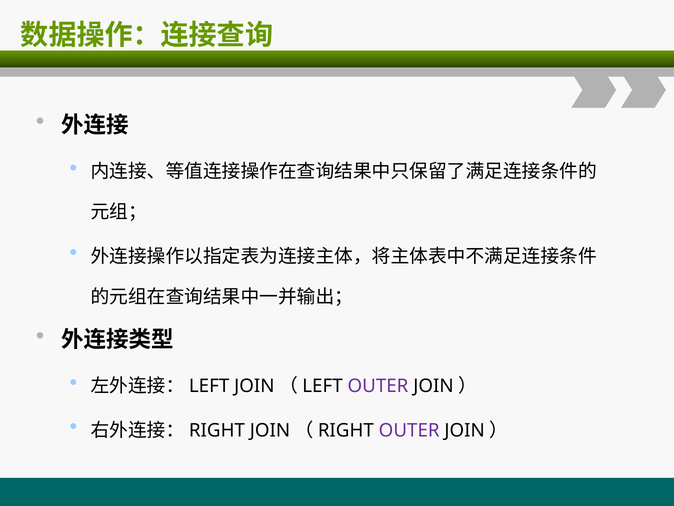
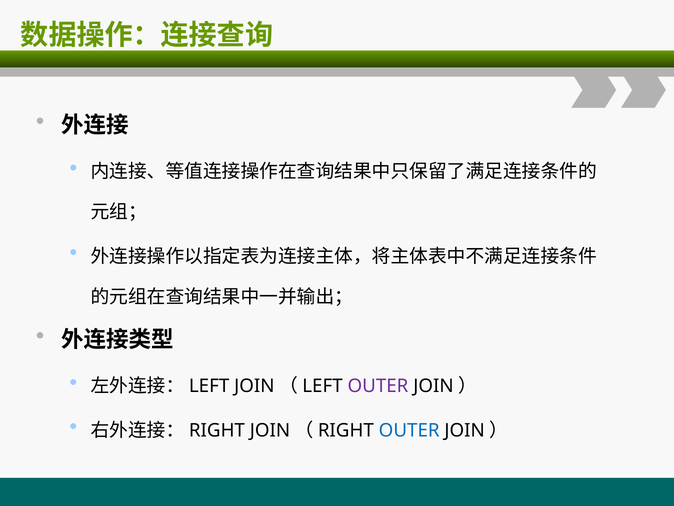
OUTER colour: purple -> blue (409, 430)
